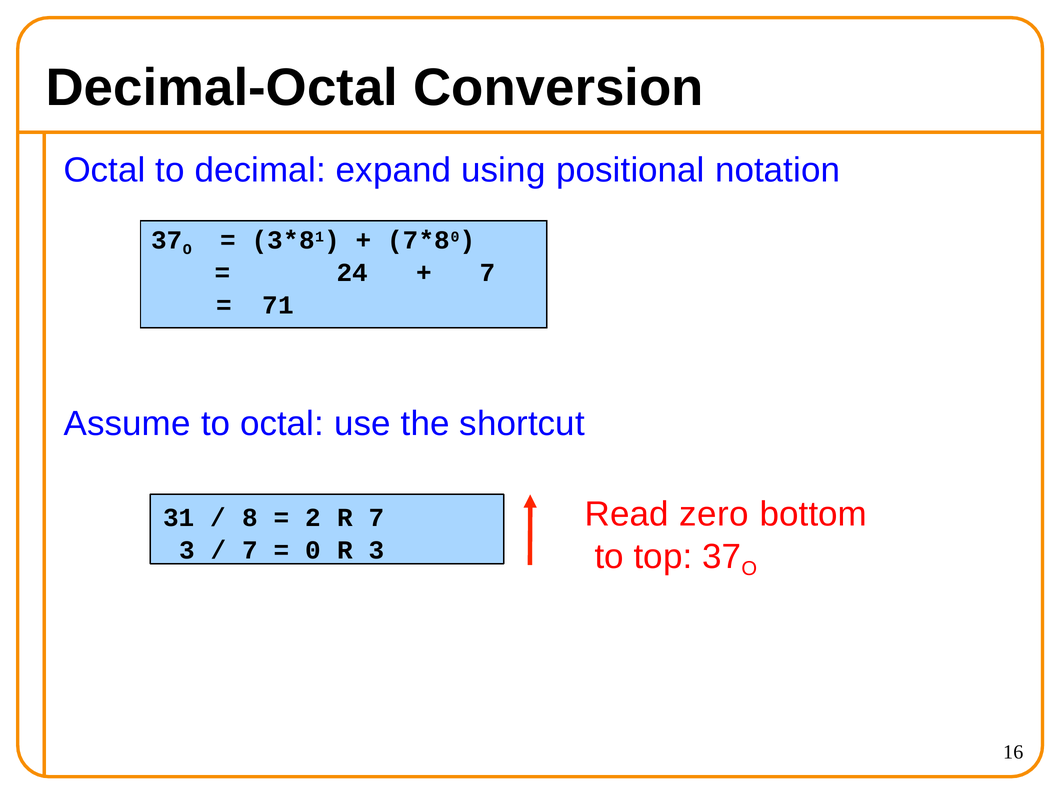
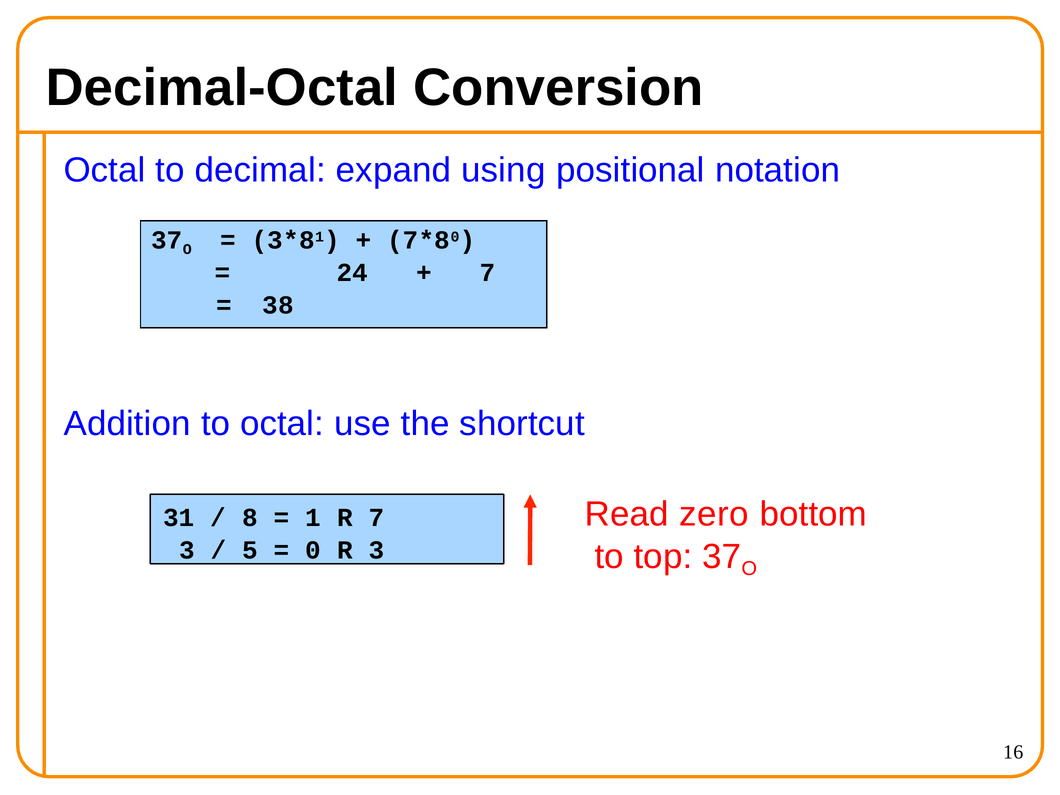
71: 71 -> 38 (278, 305)
Assume: Assume -> Addition (127, 424)
2: 2 -> 1 (313, 518)
7: 7 -> 5 (250, 551)
